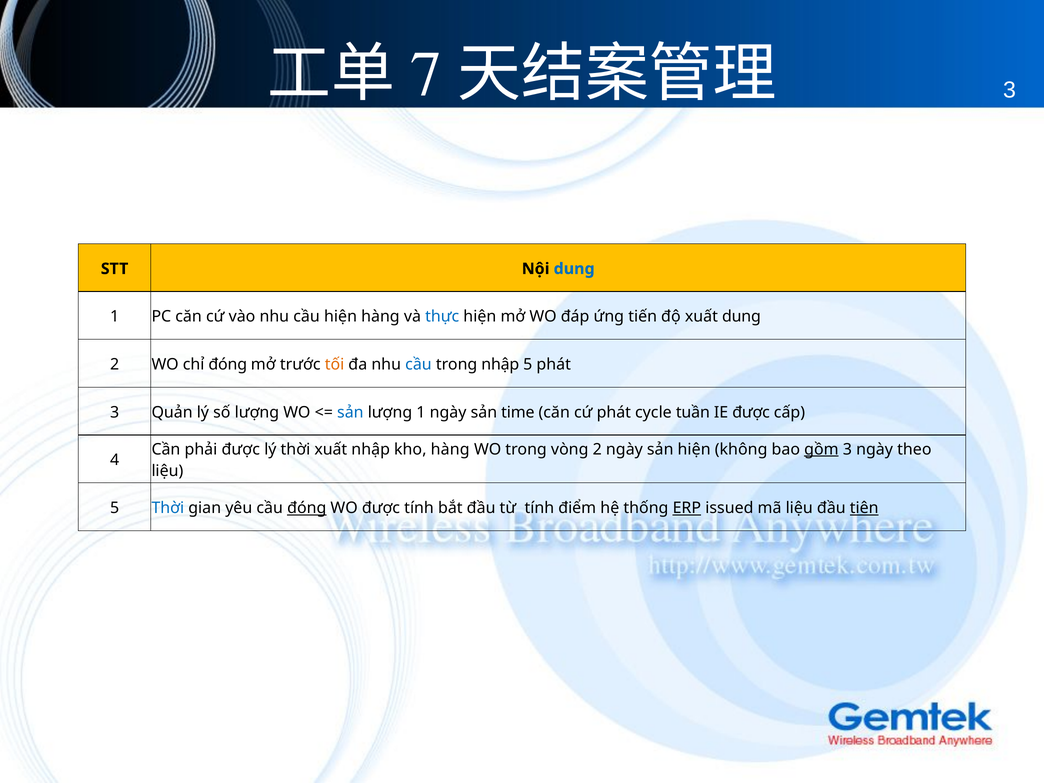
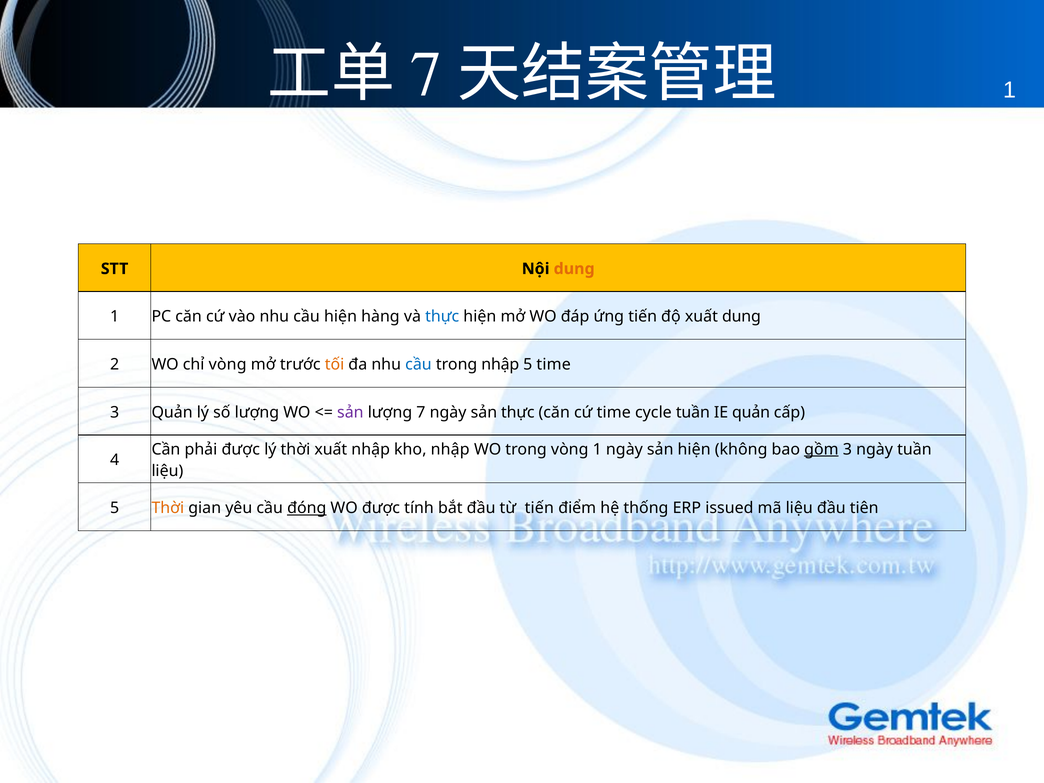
3: 3 -> 1 (1010, 90)
dung colour: blue -> orange (574, 269)
chỉ đóng: đóng -> vòng (228, 364)
5 phát: phát -> time (554, 364)
sản colour: blue -> purple (350, 412)
lượng 1: 1 -> 7 (421, 412)
sản time: time -> thực (518, 412)
cứ phát: phát -> time (614, 412)
IE được: được -> quản (751, 412)
kho hàng: hàng -> nhập (450, 449)
vòng 2: 2 -> 1 (597, 449)
ngày theo: theo -> tuần (914, 449)
Thời colour: blue -> orange (168, 508)
từ tính: tính -> tiến (539, 508)
ERP underline: present -> none (687, 508)
tiên underline: present -> none (864, 508)
